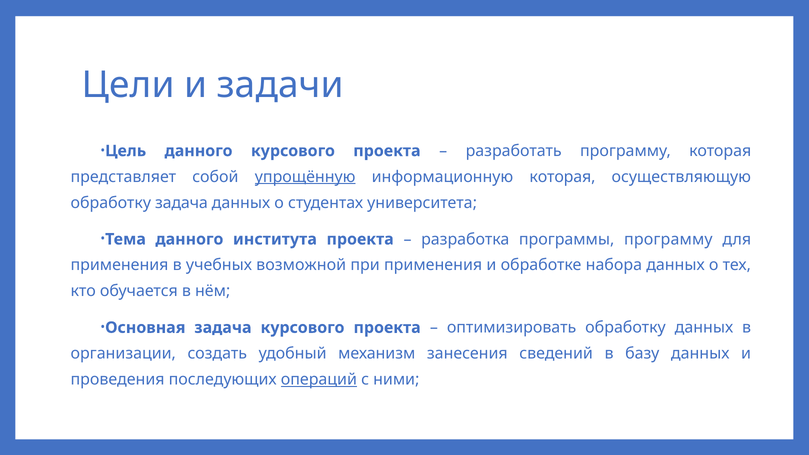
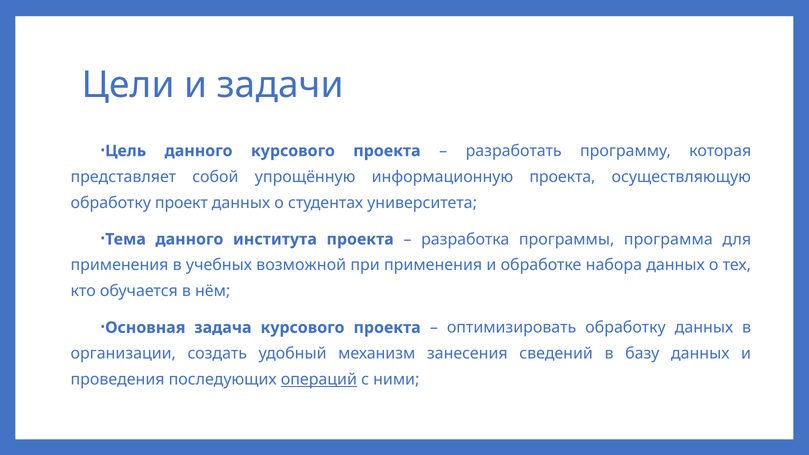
упрощённую underline: present -> none (305, 177)
информационную которая: которая -> проекта (562, 177)
обработку задача: задача -> проект (181, 203)
программы программу: программу -> программа (668, 239)
